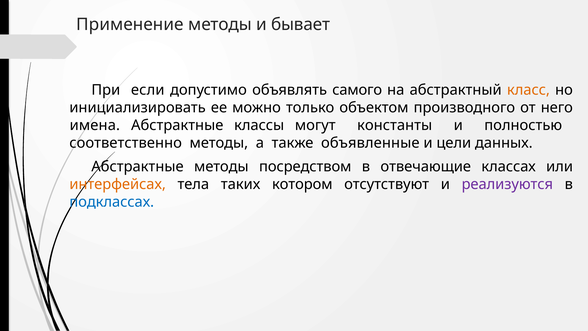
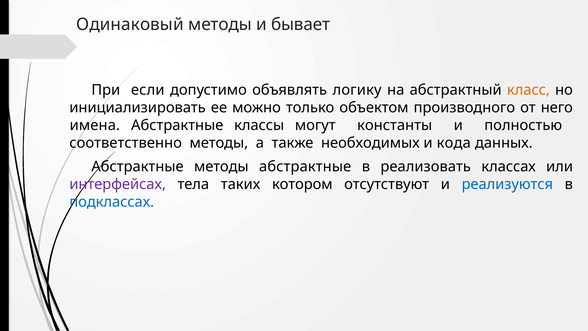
Применение: Применение -> Одинаковый (130, 24)
самого: самого -> логику (357, 90)
объявленные: объявленные -> необходимых (370, 143)
цели: цели -> кода (454, 143)
методы посредством: посредством -> абстрактные (305, 167)
отвечающие: отвечающие -> реализовать (426, 167)
интерфейсах colour: orange -> purple (118, 184)
реализуются colour: purple -> blue (507, 184)
